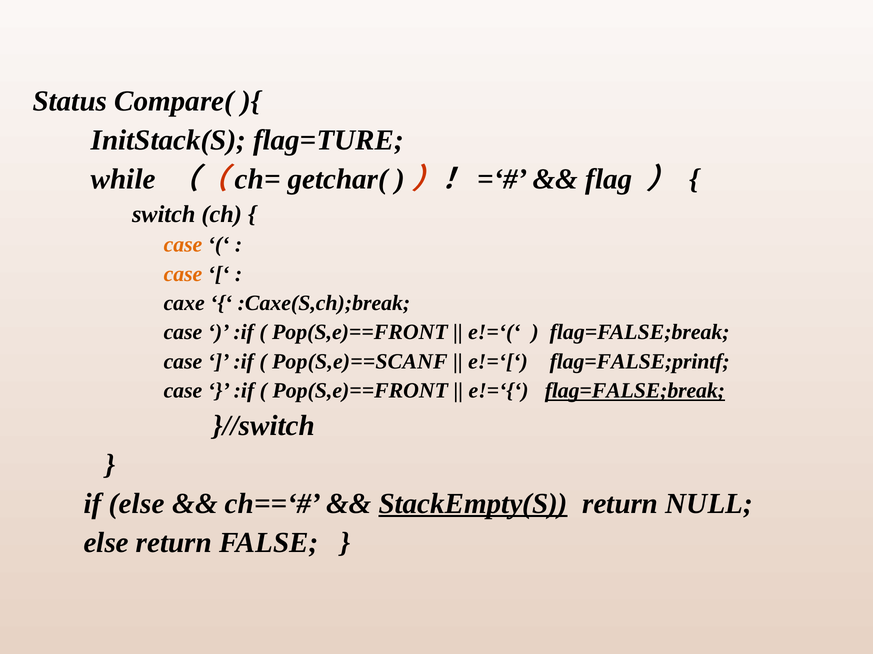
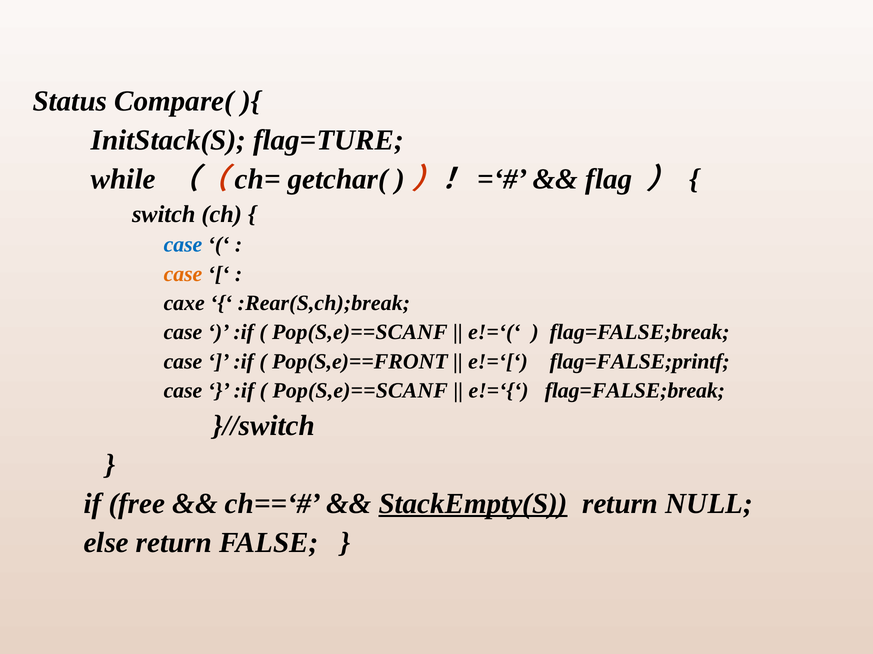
case colour: orange -> blue (183, 245)
:Caxe(S,ch);break: :Caxe(S,ch);break -> :Rear(S,ch);break (324, 303)
Pop(S,e)==FRONT: Pop(S,e)==FRONT -> Pop(S,e)==SCANF (360, 333)
Pop(S,e)==SCANF: Pop(S,e)==SCANF -> Pop(S,e)==FRONT (360, 362)
Pop(S,e)==FRONT: Pop(S,e)==FRONT -> Pop(S,e)==SCANF (360, 391)
flag=FALSE;break underline: present -> none (635, 391)
if else: else -> free (137, 504)
